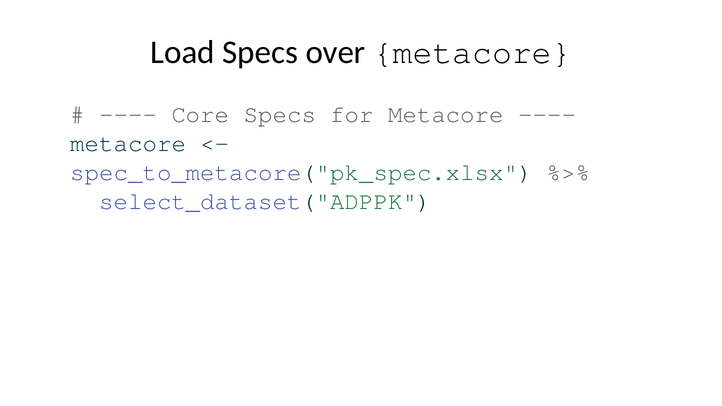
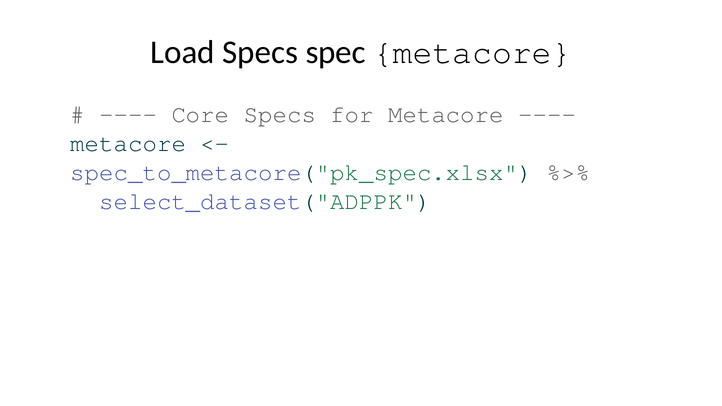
over: over -> spec (336, 52)
